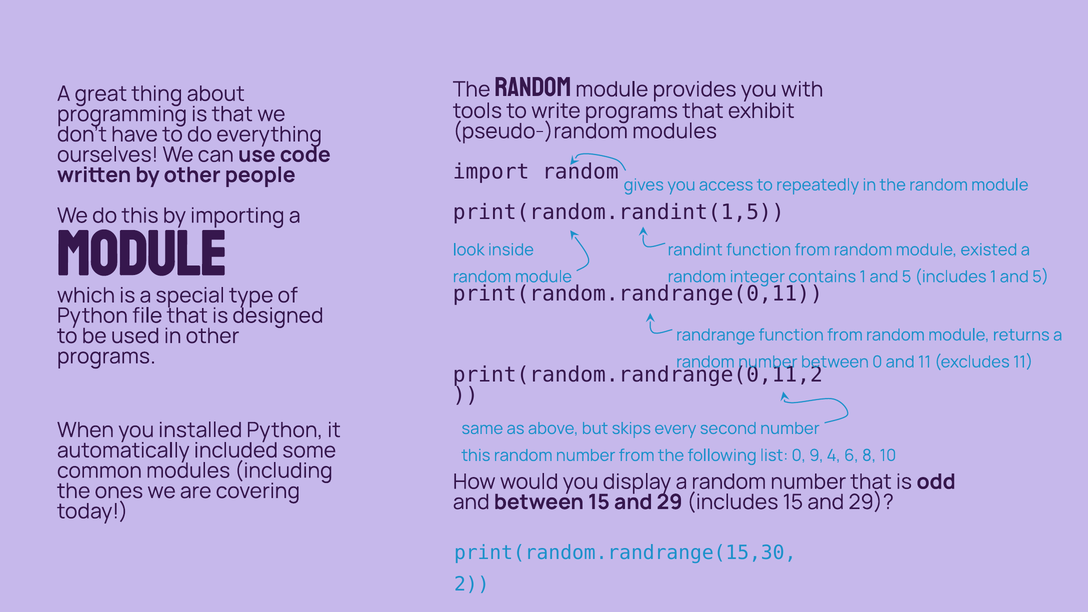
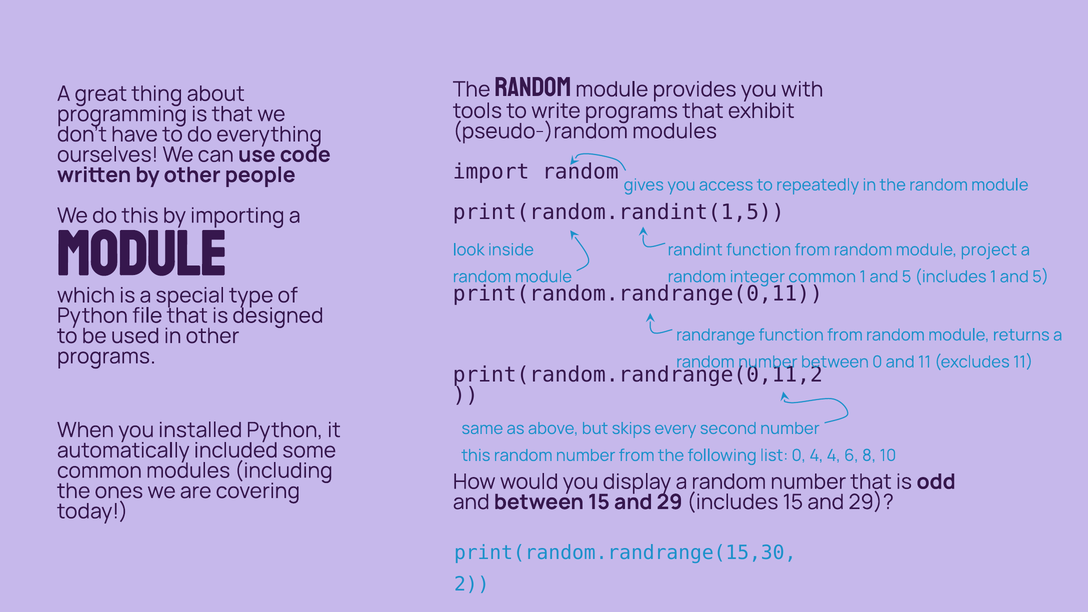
existed: existed -> project (989, 250)
integer contains: contains -> common (822, 277)
0 9: 9 -> 4 (816, 455)
